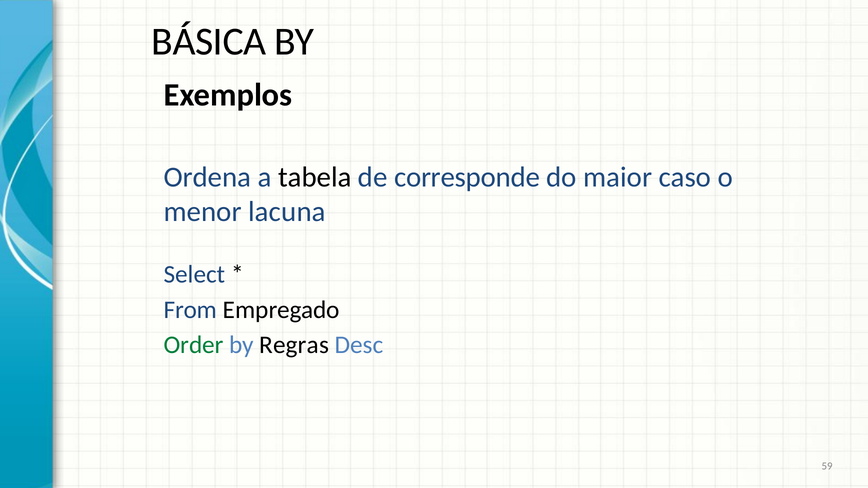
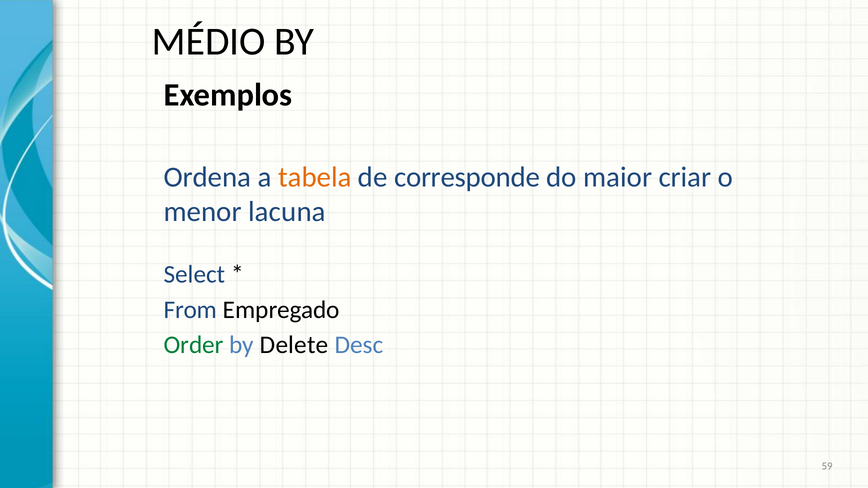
BÁSICA: BÁSICA -> MÉDIO (209, 42)
tabela colour: black -> orange (315, 177)
caso: caso -> criar (685, 177)
Regras: Regras -> Delete (294, 345)
